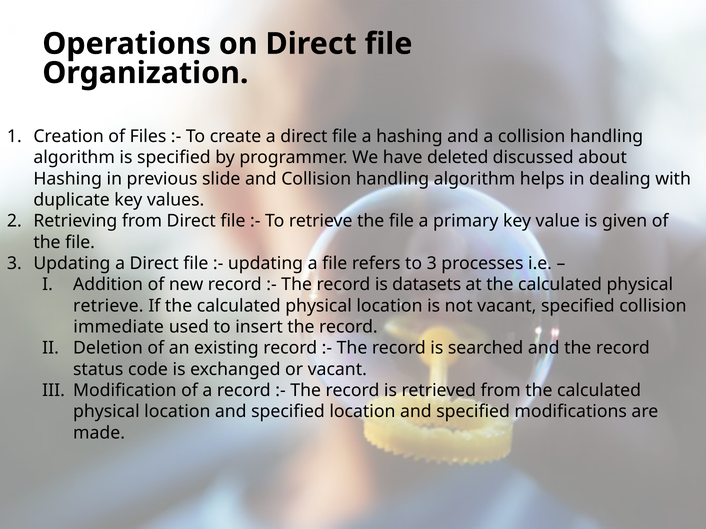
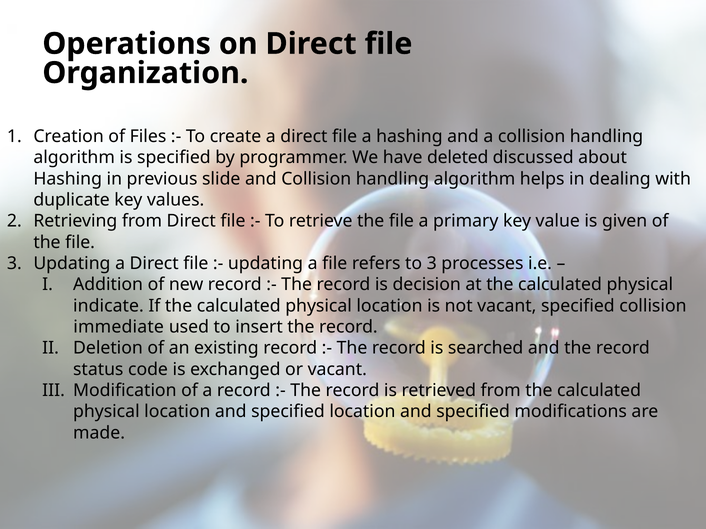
datasets: datasets -> decision (427, 285)
retrieve: retrieve -> indicate (108, 306)
